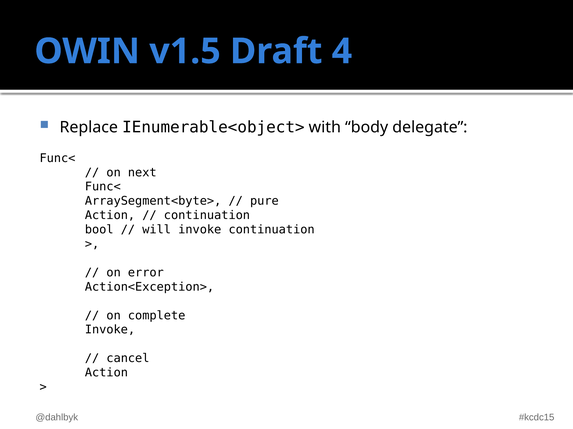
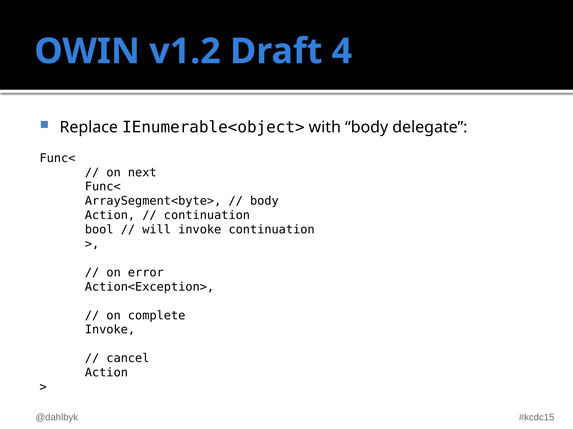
v1.5: v1.5 -> v1.2 (185, 51)
pure: pure -> body (264, 201)
